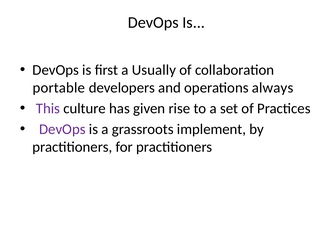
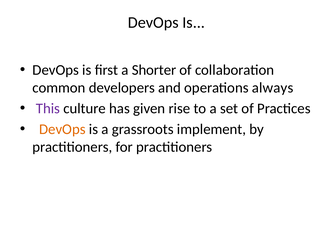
Usually: Usually -> Shorter (154, 70)
portable: portable -> common (59, 88)
DevOps colour: purple -> orange (62, 129)
